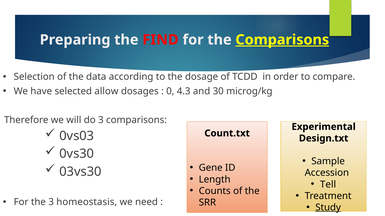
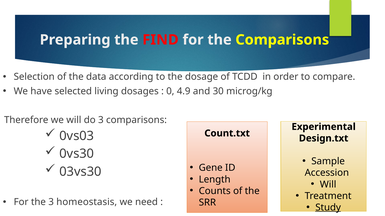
Comparisons underline: present -> none (282, 40)
allow: allow -> living (106, 91)
4.3: 4.3 -> 4.9 (184, 91)
Tell: Tell -> Will (328, 185)
